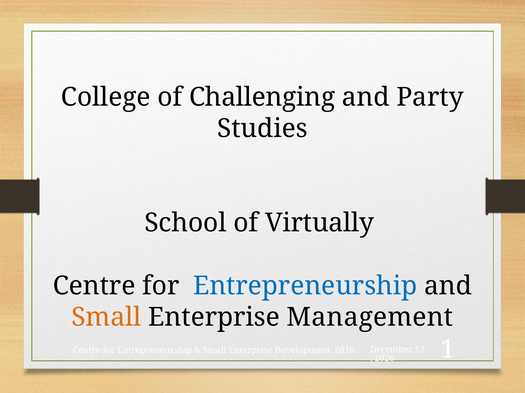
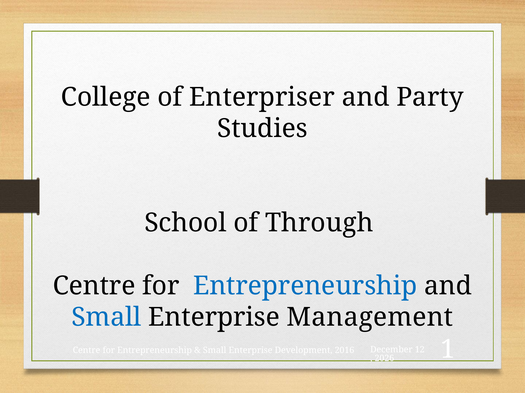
Challenging: Challenging -> Enterpriser (262, 97)
Virtually: Virtually -> Through (319, 223)
Small colour: orange -> blue (106, 318)
